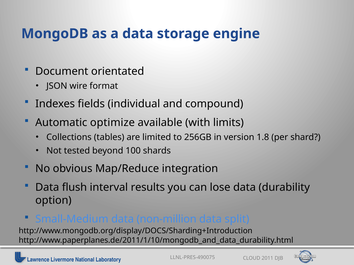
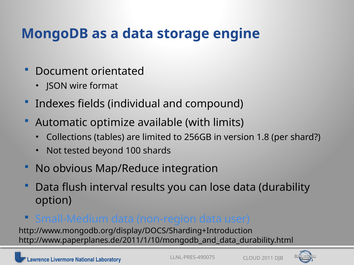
non-million: non-million -> non-region (166, 220)
split: split -> user (237, 220)
